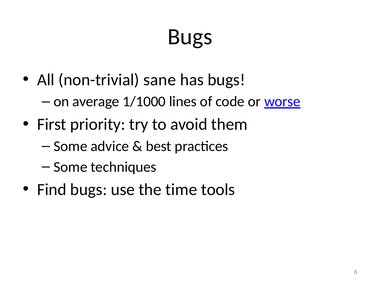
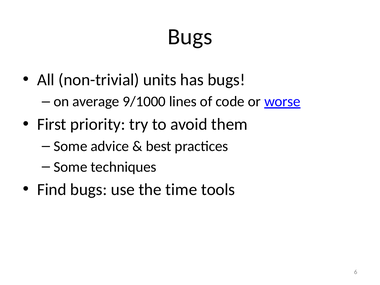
sane: sane -> units (160, 80)
1/1000: 1/1000 -> 9/1000 (144, 102)
